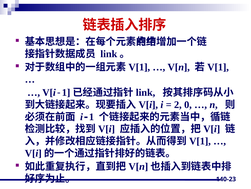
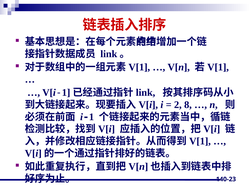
0: 0 -> 8 (188, 104)
